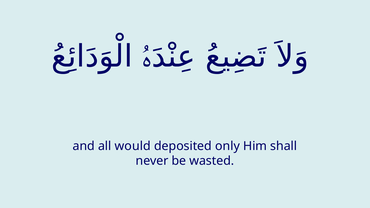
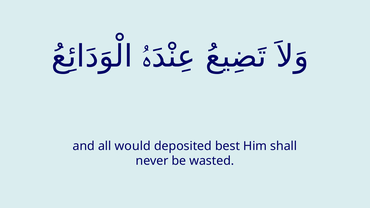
only: only -> best (227, 146)
